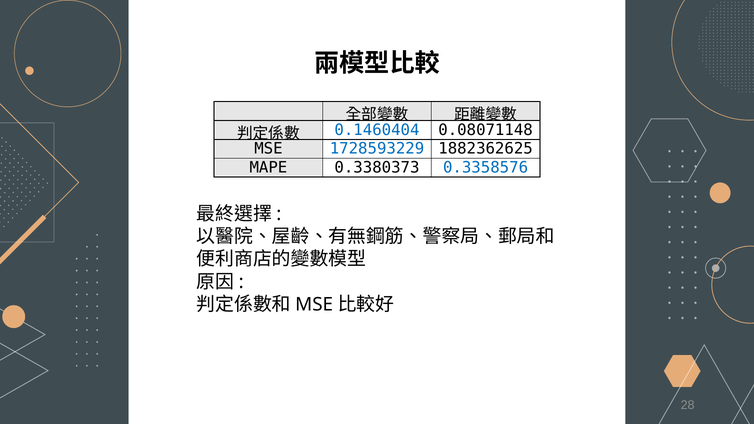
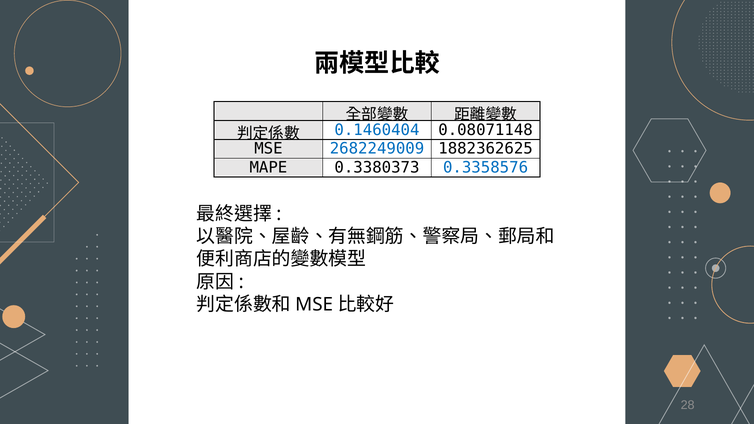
1728593229: 1728593229 -> 2682249009 (377, 149)
